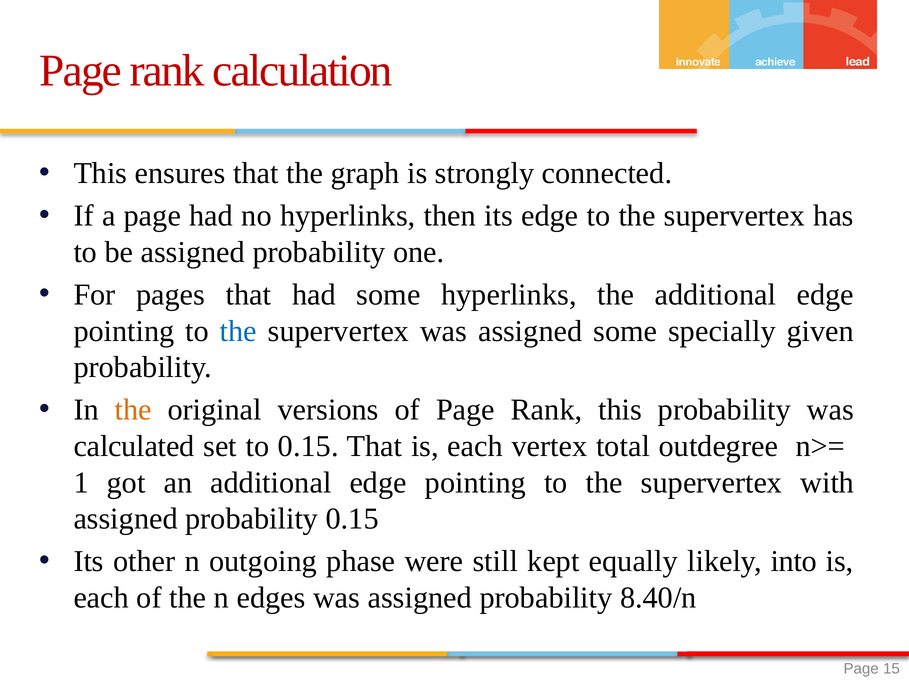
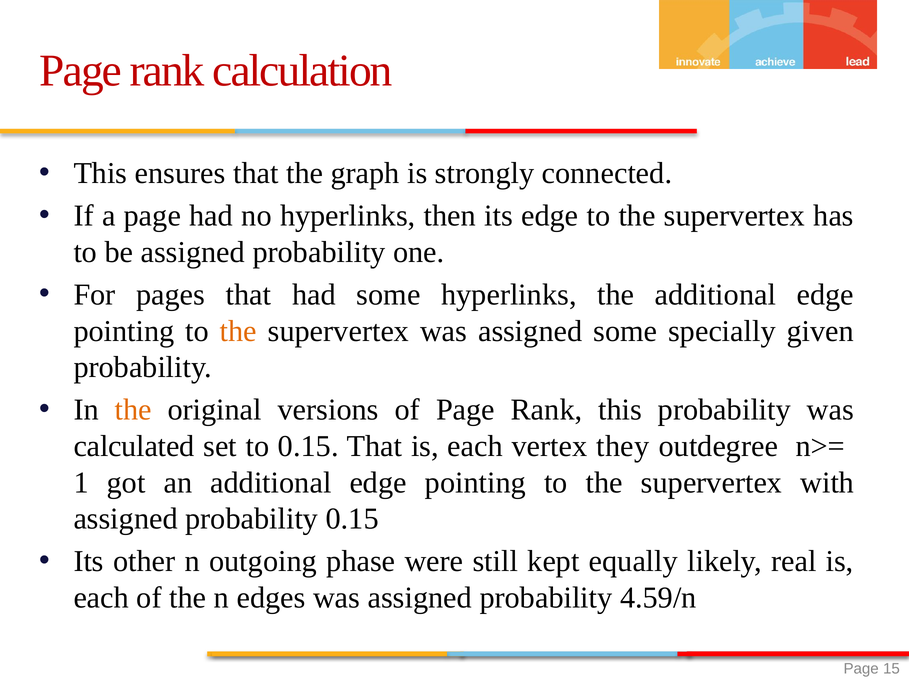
the colour: blue -> orange (238, 331)
total: total -> they (623, 446)
into: into -> real (794, 561)
8.40/n: 8.40/n -> 4.59/n (658, 598)
